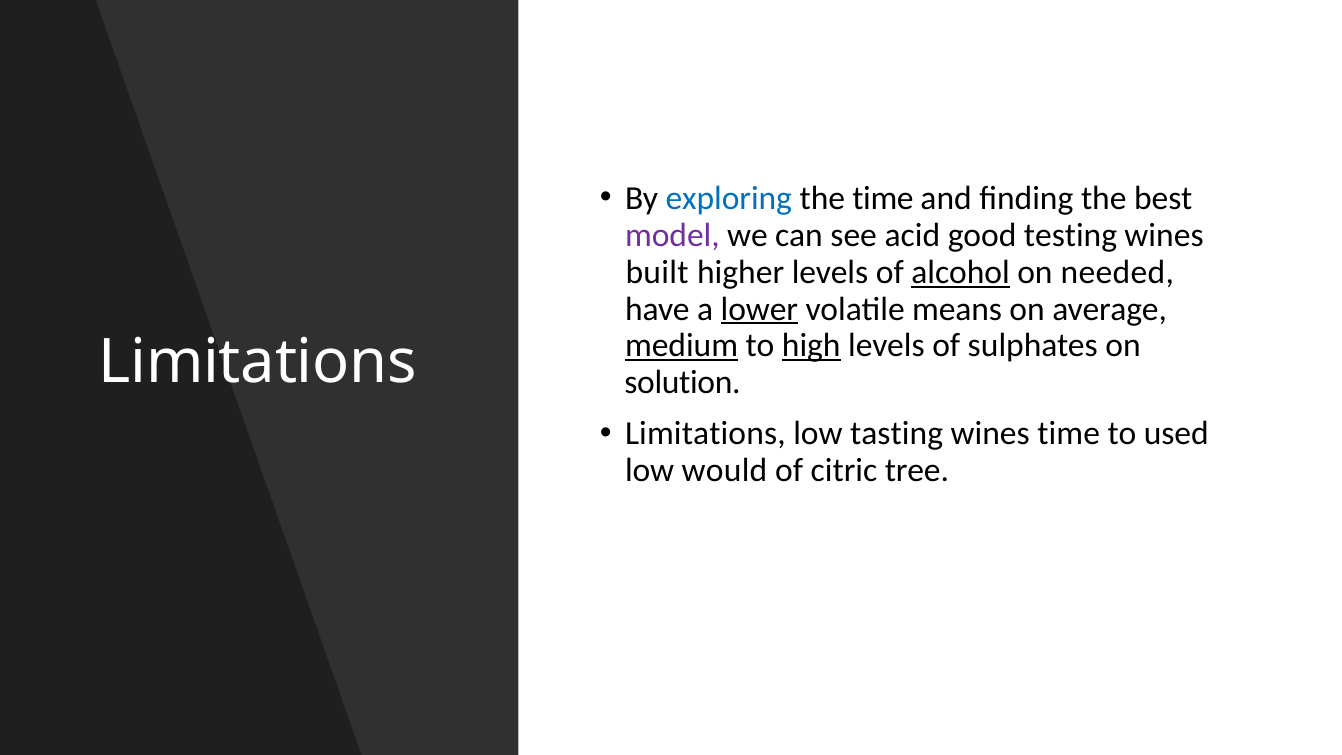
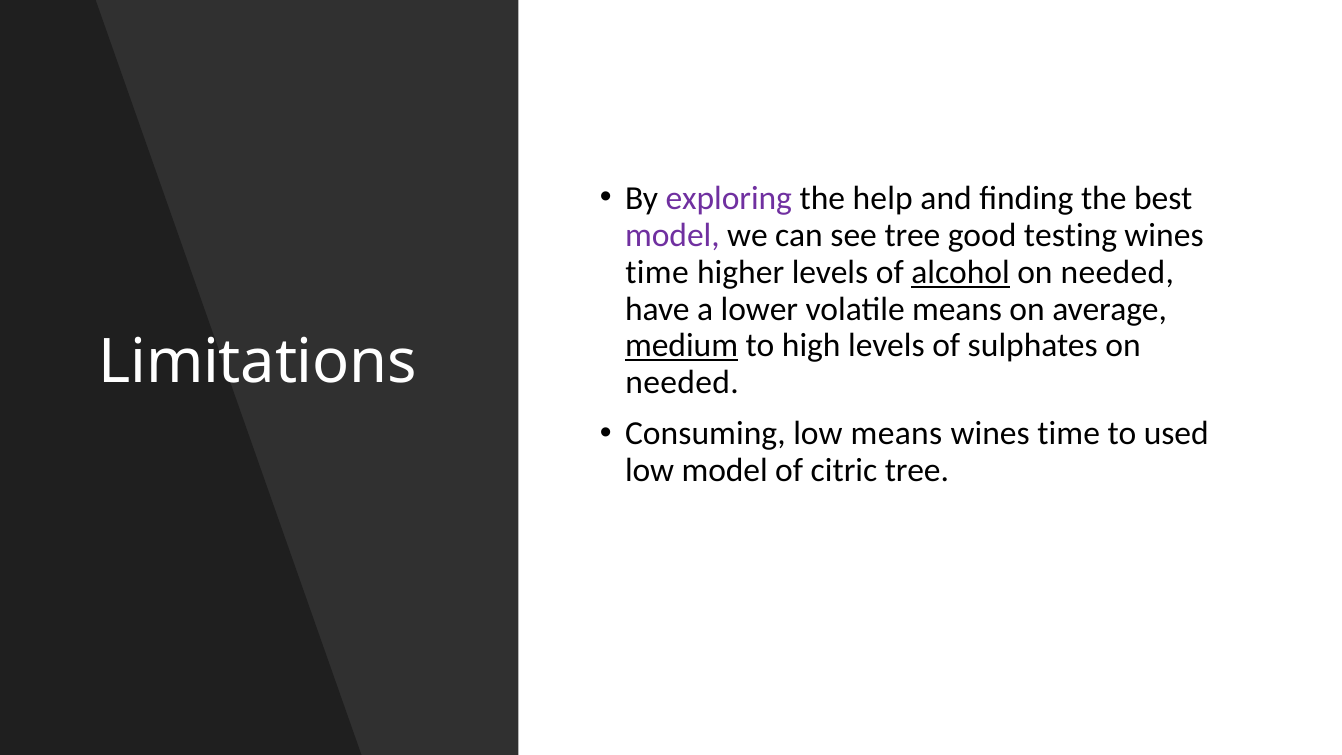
exploring colour: blue -> purple (729, 198)
the time: time -> help (883, 198)
see acid: acid -> tree (912, 235)
built: built -> time (657, 272)
lower underline: present -> none (759, 309)
high underline: present -> none (811, 346)
solution: solution -> needed (682, 383)
Limitations: Limitations -> Consuming (705, 433)
low tasting: tasting -> means (896, 433)
low would: would -> model (725, 470)
